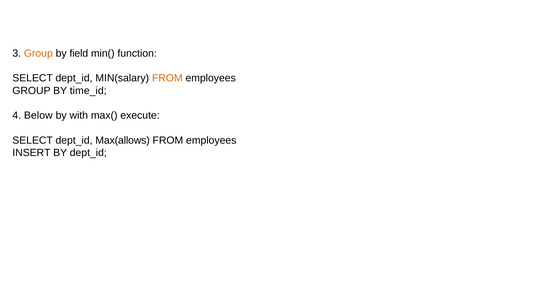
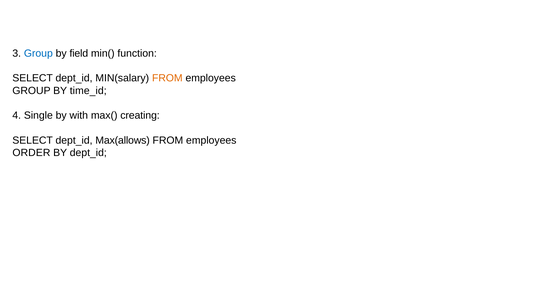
Group colour: orange -> blue (38, 53)
Below: Below -> Single (38, 116)
execute: execute -> creating (140, 116)
INSERT: INSERT -> ORDER (31, 153)
